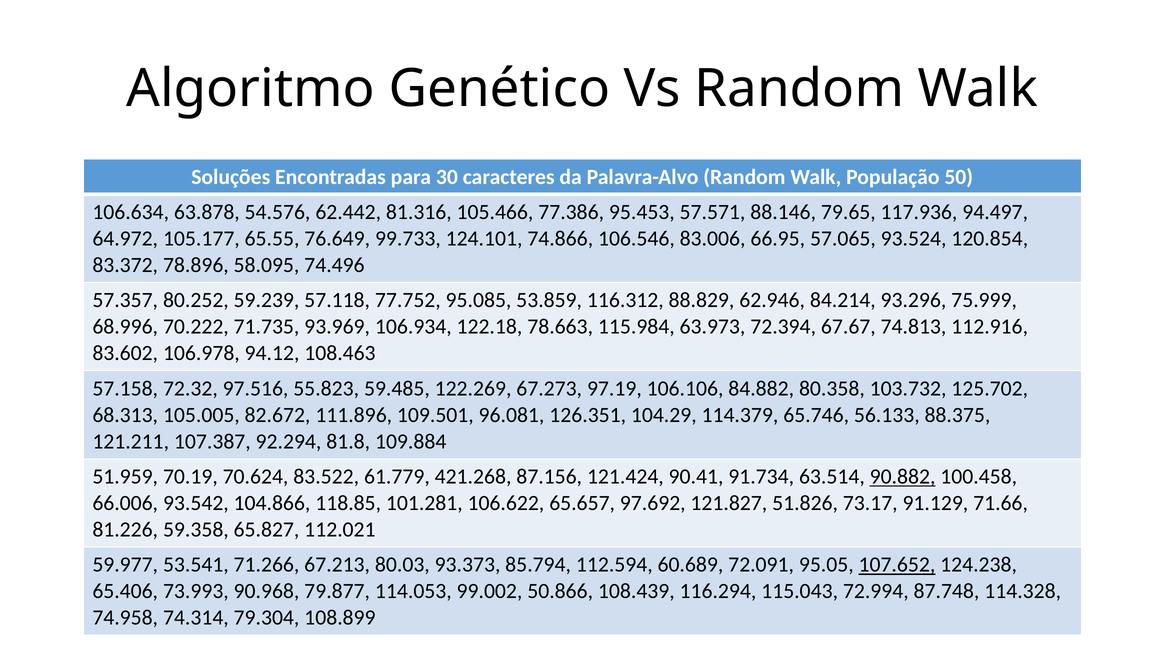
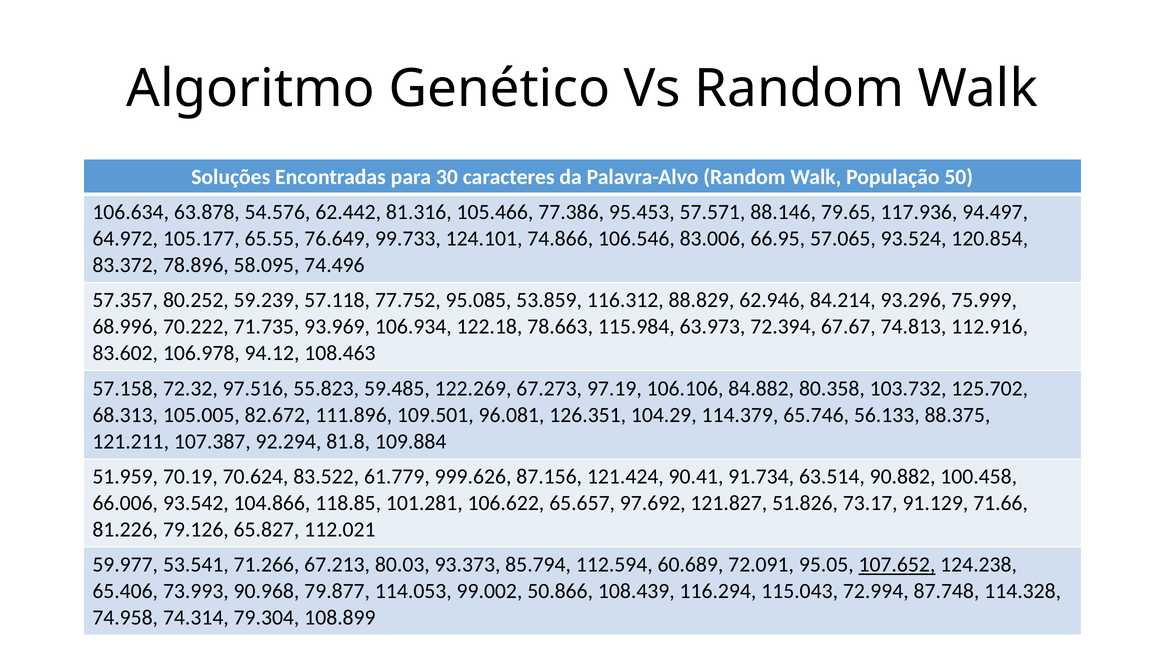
421.268: 421.268 -> 999.626 (473, 477)
90.882 underline: present -> none (903, 477)
59.358: 59.358 -> 79.126 (196, 529)
